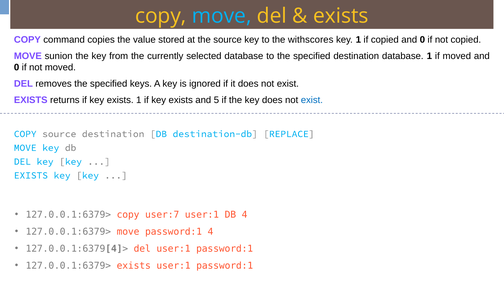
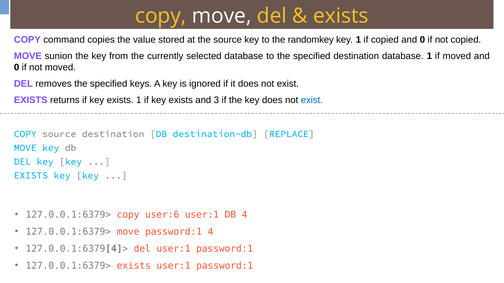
move colour: light blue -> white (222, 16)
withscores: withscores -> randomkey (311, 40)
5: 5 -> 3 (216, 100)
user:7: user:7 -> user:6 (162, 215)
